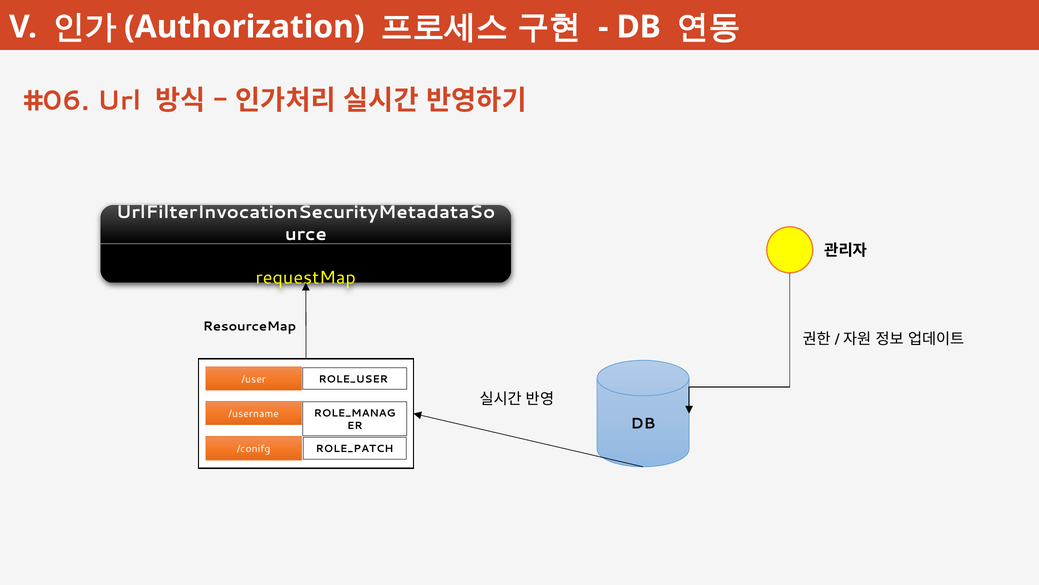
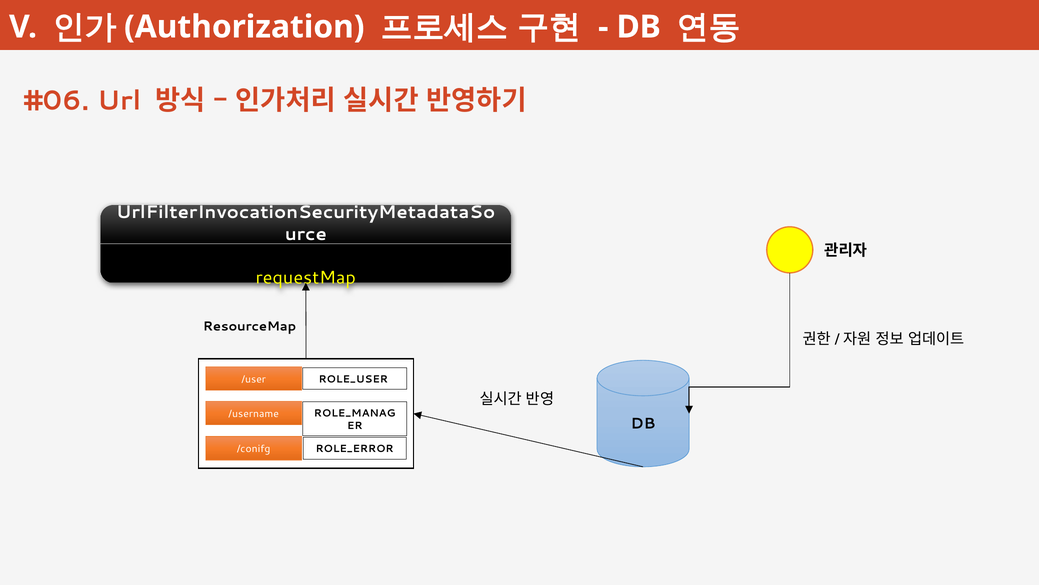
ROLE_PATCH: ROLE_PATCH -> ROLE_ERROR (355, 449)
